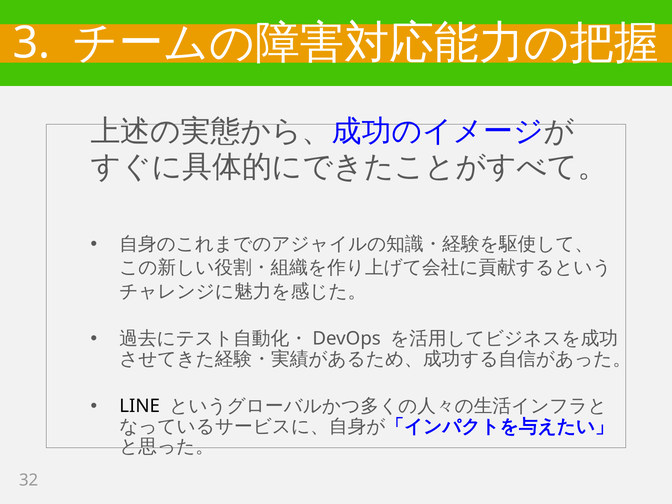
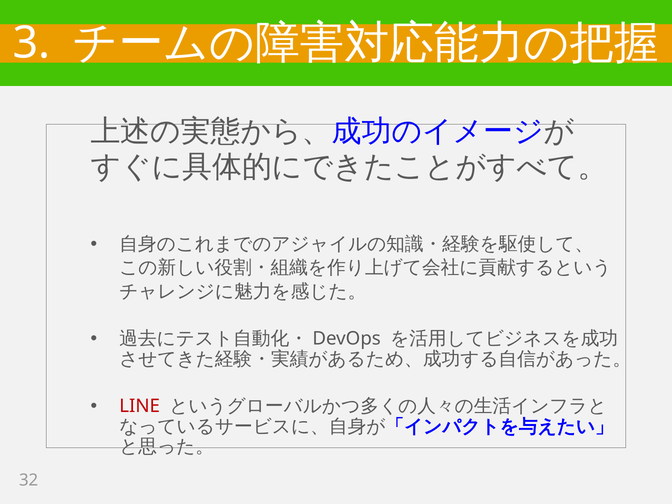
LINE colour: black -> red (140, 406)
